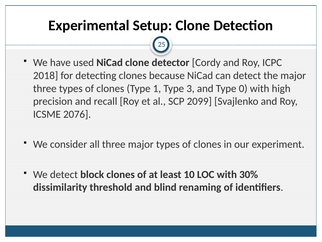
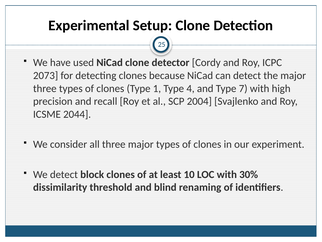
2018: 2018 -> 2073 (46, 75)
3: 3 -> 4 (191, 88)
0: 0 -> 7 (243, 88)
2099: 2099 -> 2004 (199, 101)
2076: 2076 -> 2044 (77, 114)
